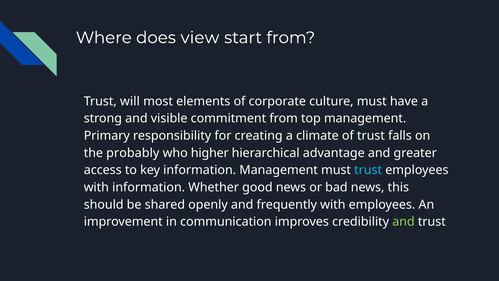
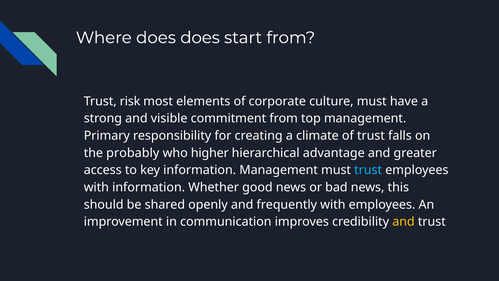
does view: view -> does (200, 38)
will: will -> risk (130, 101)
and colour: light green -> yellow (403, 222)
